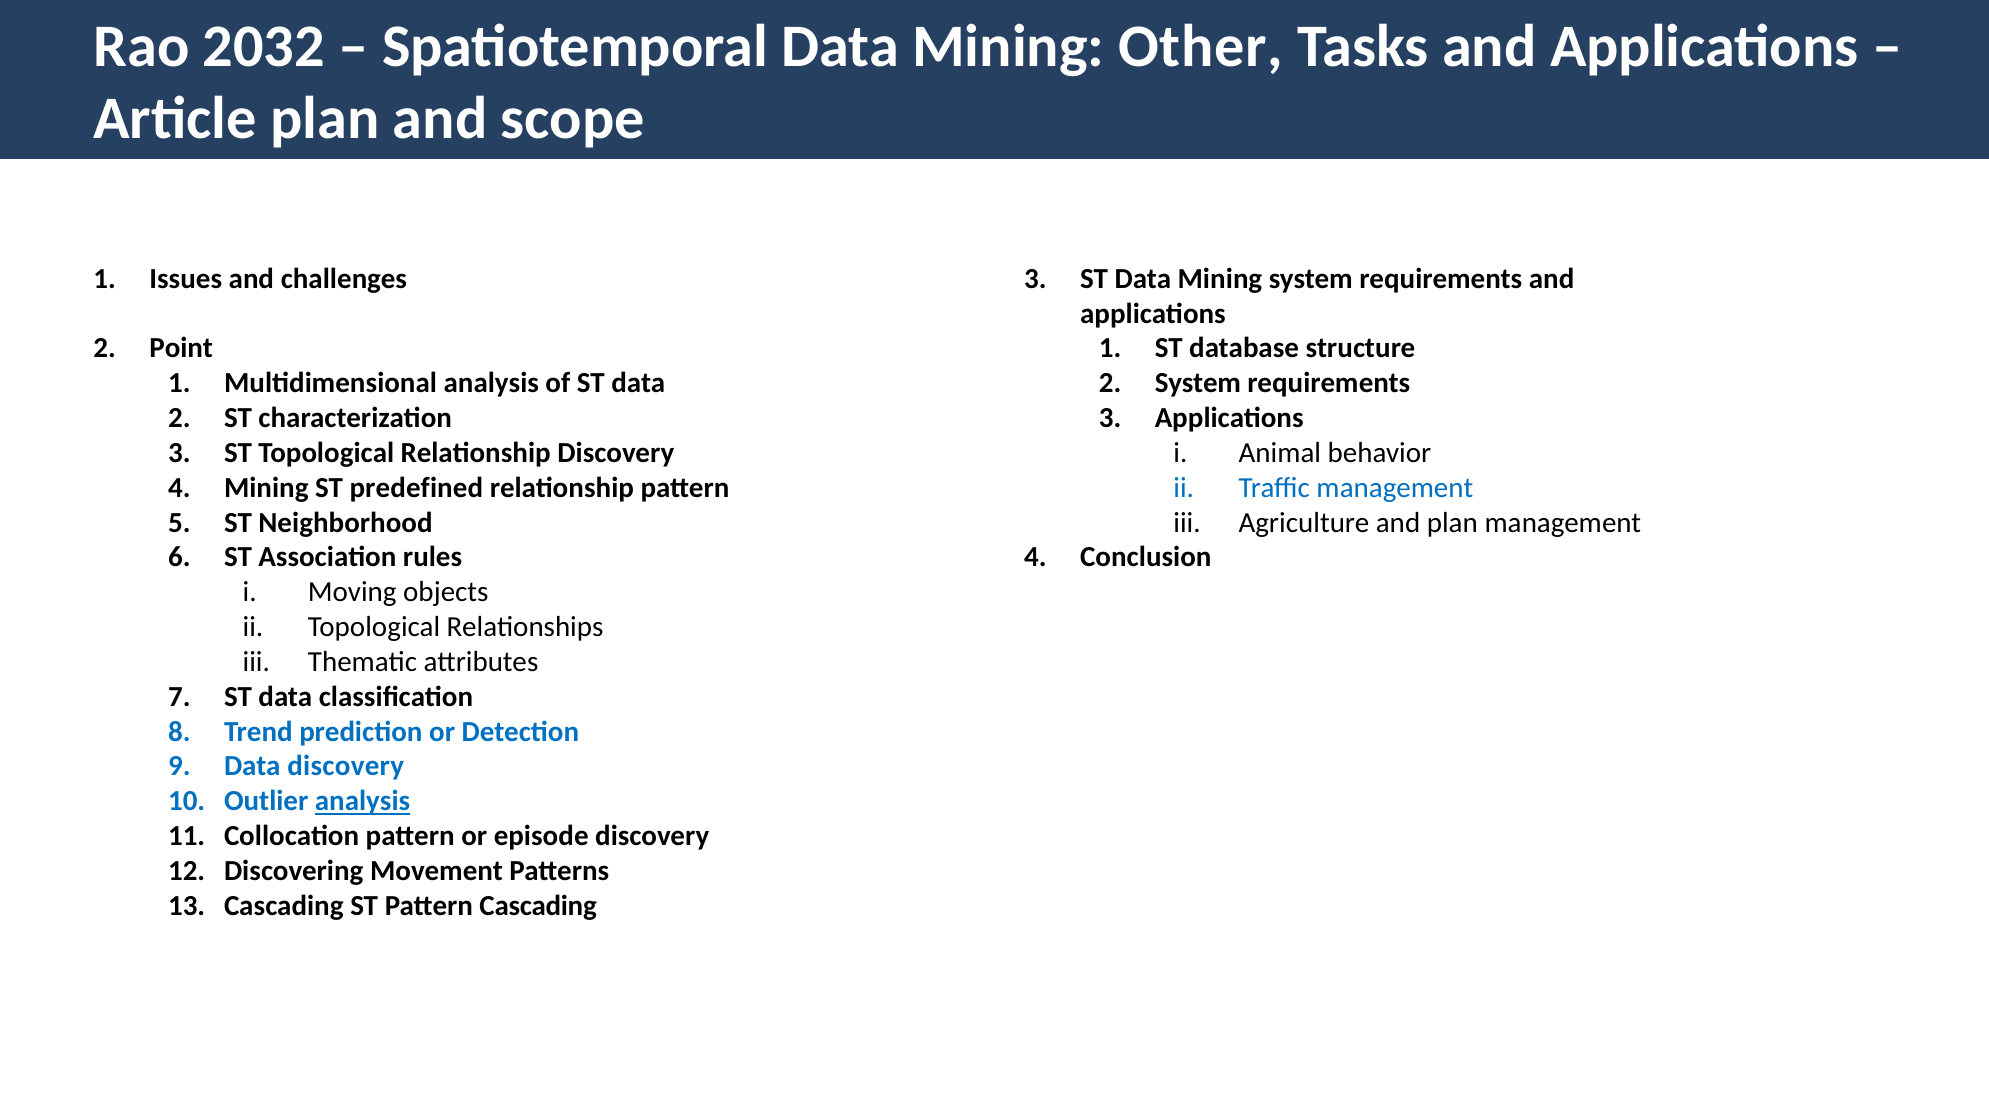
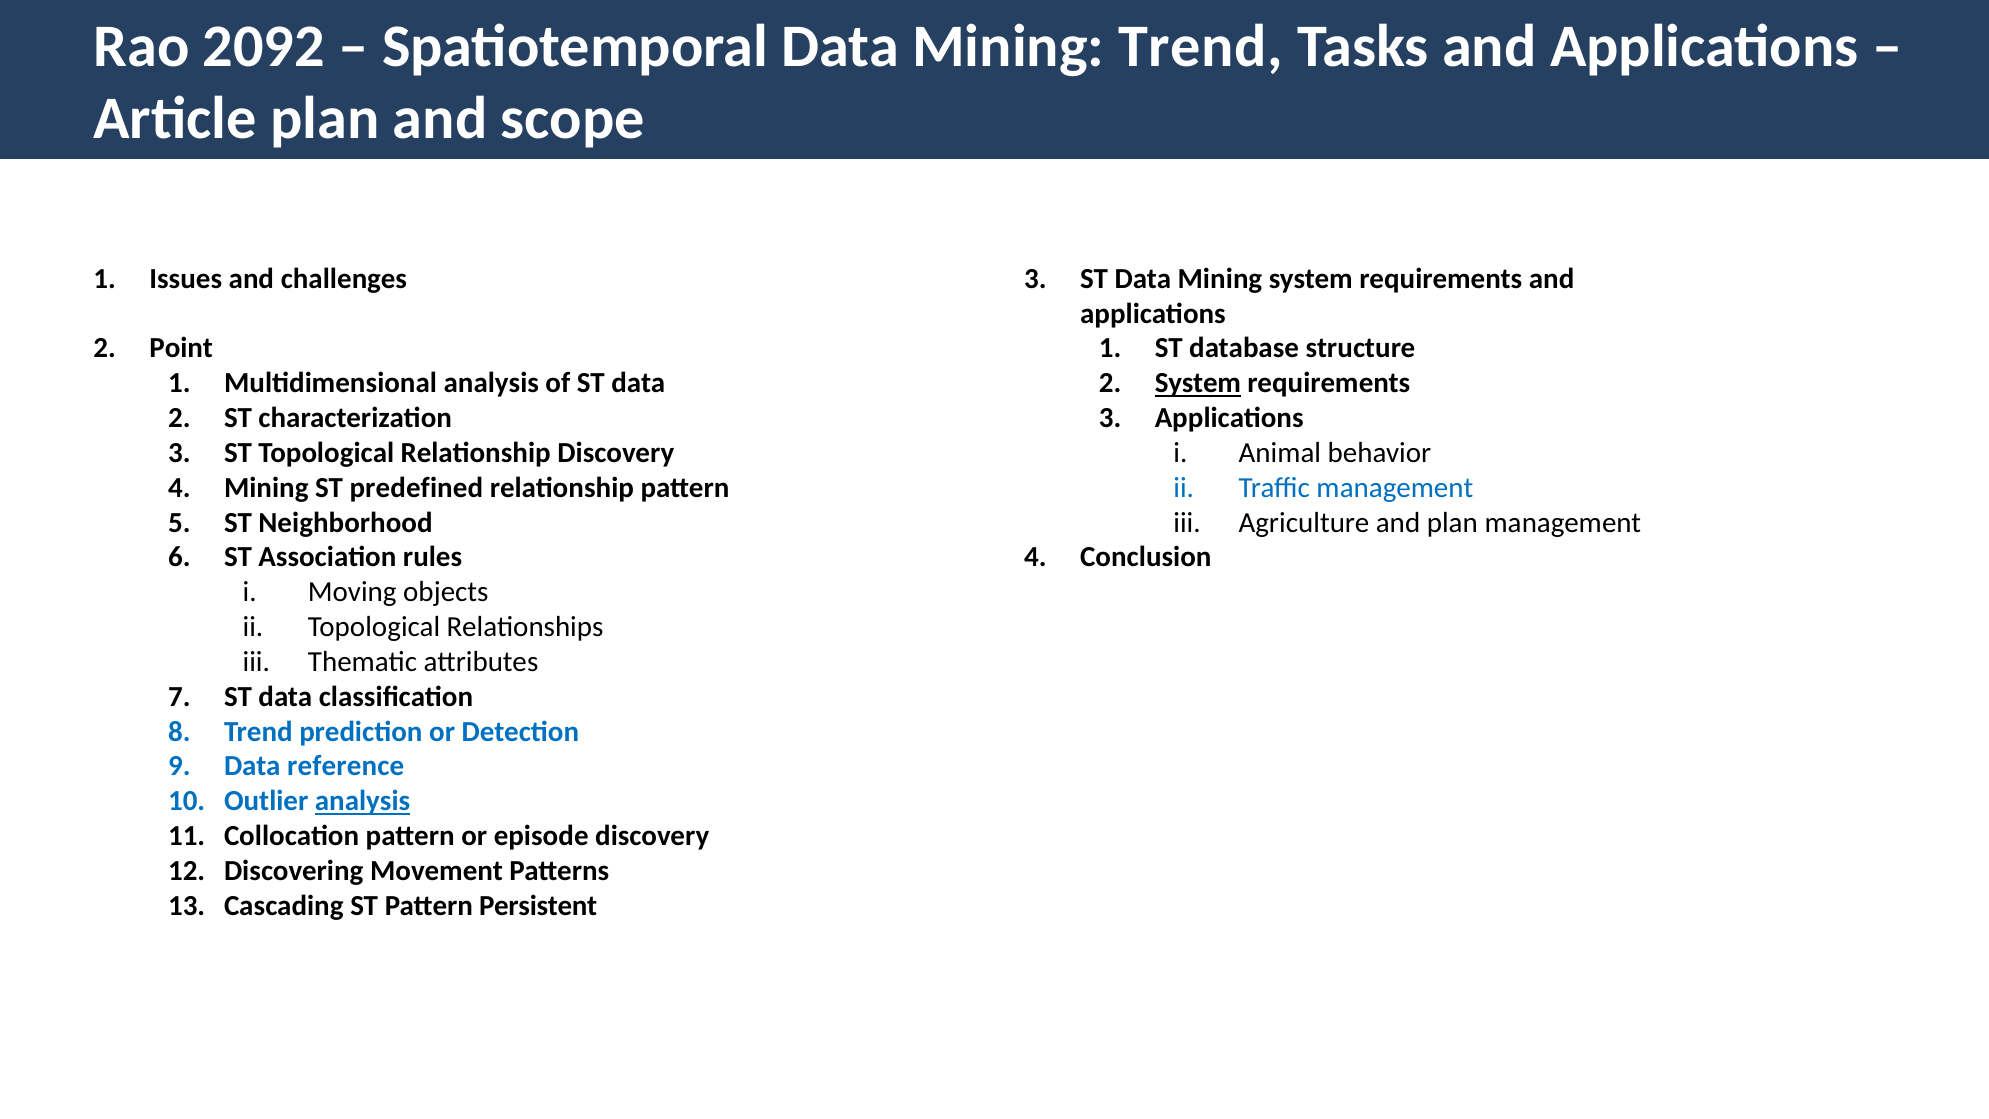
2032: 2032 -> 2092 (264, 47)
Mining Other: Other -> Trend (1201, 47)
System underline: none -> present (1198, 383)
Data discovery: discovery -> reference (346, 766)
Pattern Cascading: Cascading -> Persistent (538, 905)
